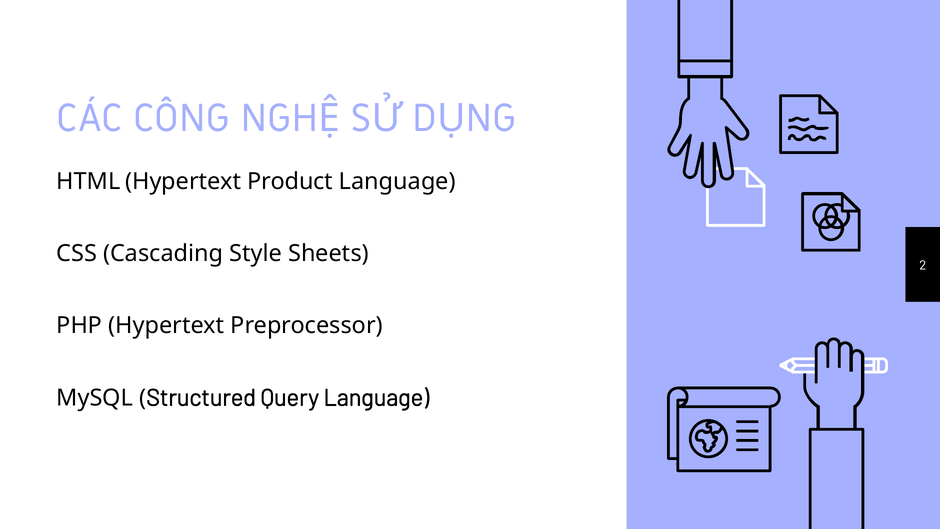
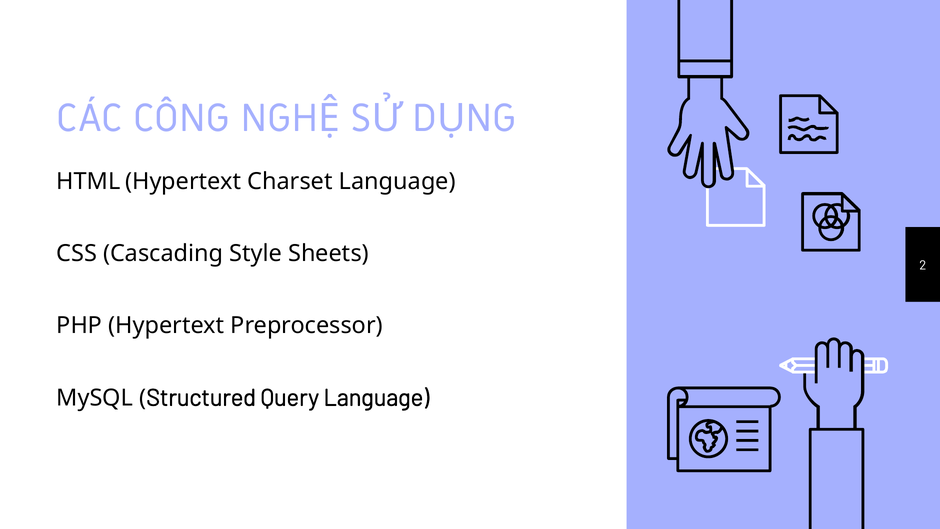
Product: Product -> Charset (290, 181)
